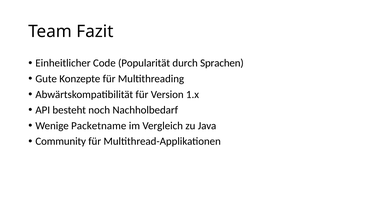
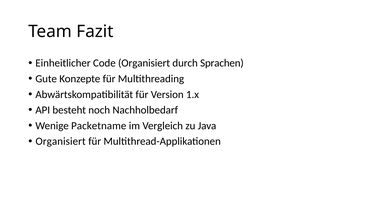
Code Popularität: Popularität -> Organisiert (144, 63)
Community: Community -> Organisiert (61, 141)
